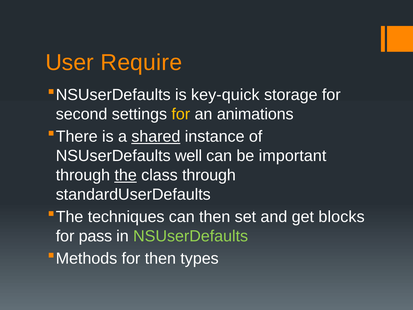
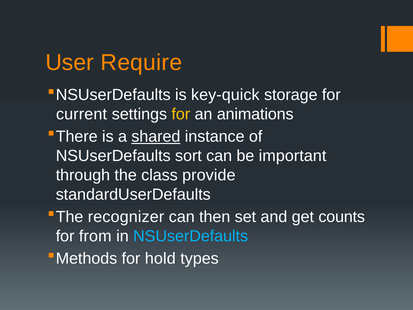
second: second -> current (81, 114)
well: well -> sort (188, 156)
the underline: present -> none (126, 175)
class through: through -> provide (209, 175)
techniques: techniques -> recognizer (126, 217)
blocks: blocks -> counts (342, 217)
pass: pass -> from (95, 236)
NSUserDefaults colour: light green -> light blue (191, 236)
for then: then -> hold (160, 258)
